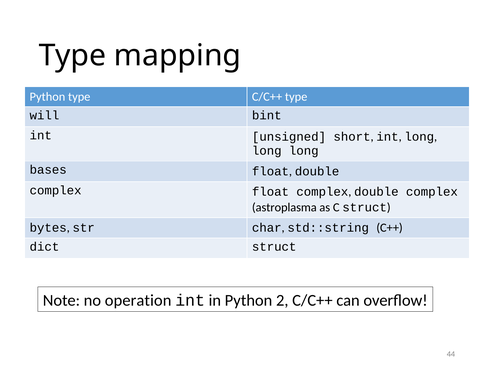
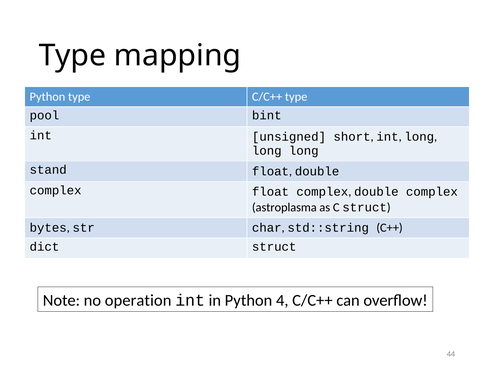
will: will -> pool (44, 115)
bases: bases -> stand (48, 170)
2: 2 -> 4 (282, 300)
